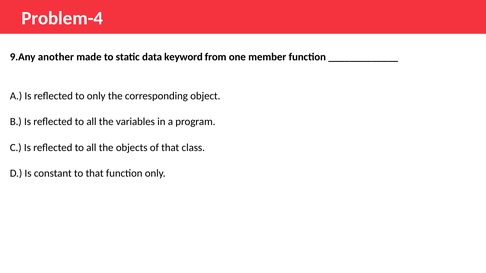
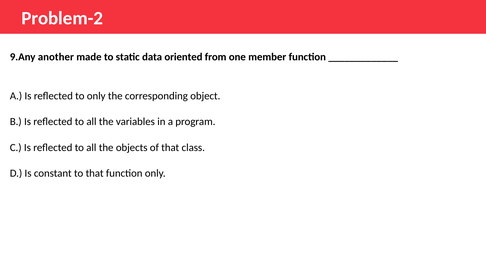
Problem-4: Problem-4 -> Problem-2 (62, 18)
keyword: keyword -> oriented (183, 57)
